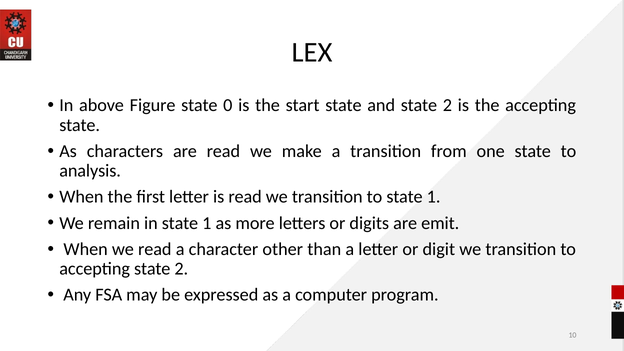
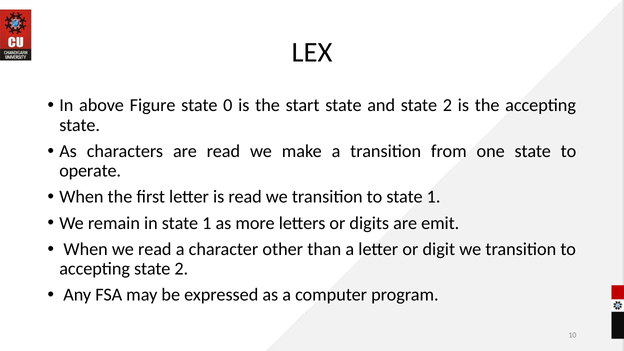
analysis: analysis -> operate (90, 171)
